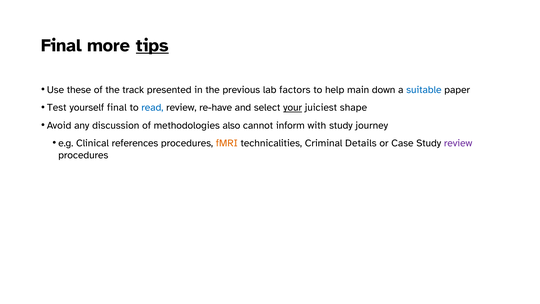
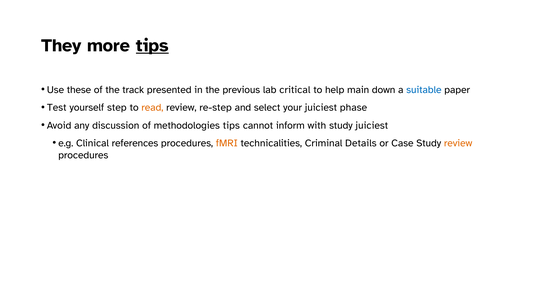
Final: Final -> They (61, 45)
factors: factors -> critical (295, 90)
yourself final: final -> step (117, 107)
read colour: blue -> orange (152, 107)
re-have: re-have -> re-step (216, 107)
your underline: present -> none (293, 107)
shape: shape -> phase (354, 107)
methodologies also: also -> tips (231, 125)
study journey: journey -> juiciest (372, 125)
review colour: purple -> orange (458, 143)
